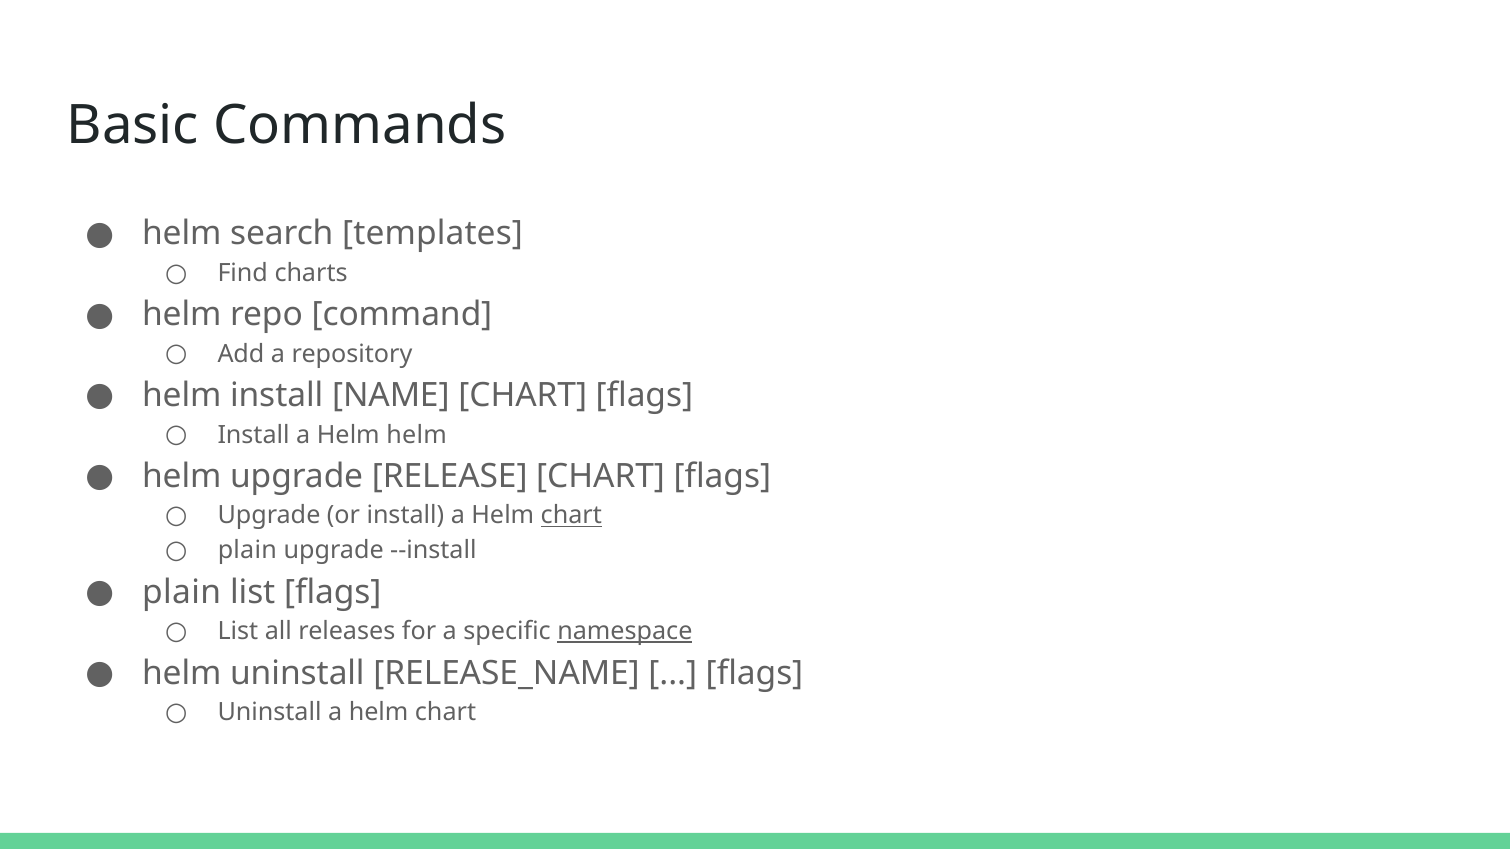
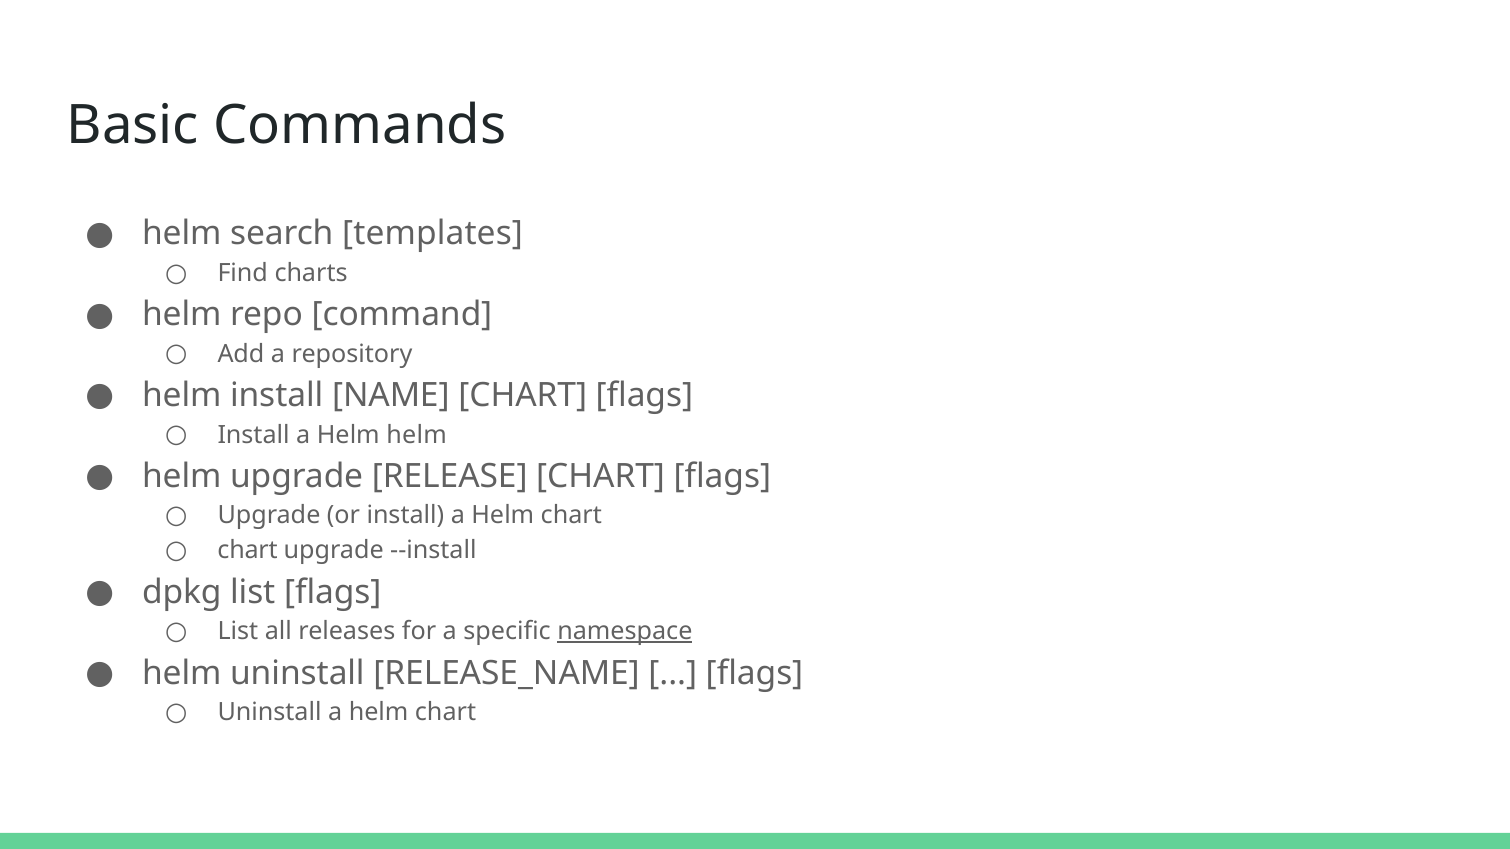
chart underline: present -> none (571, 516)
plain: plain -> chart (248, 551)
plain: plain -> dpkg (182, 592)
